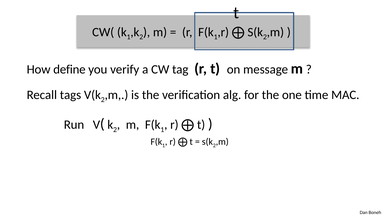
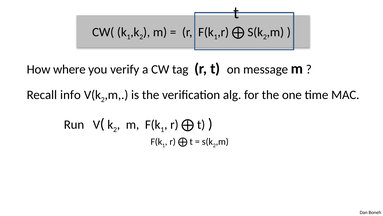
define: define -> where (69, 69)
tags: tags -> info (70, 95)
